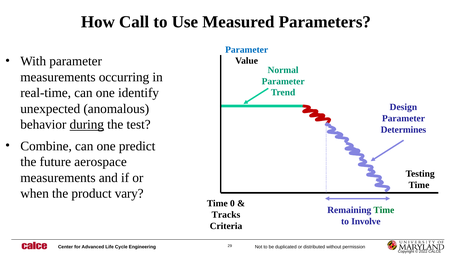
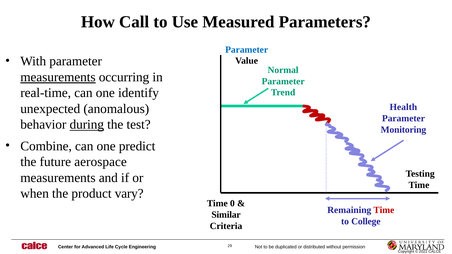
measurements underline: none -> present (58, 77)
Design: Design -> Health (403, 107)
Determines: Determines -> Monitoring (403, 130)
Time colour: green -> red (384, 210)
Tracks: Tracks -> Similar (226, 215)
Involve: Involve -> College (366, 222)
